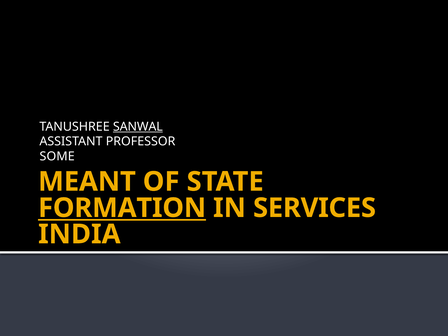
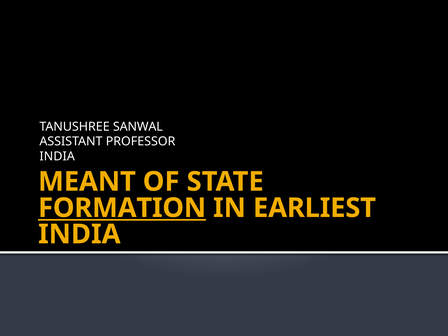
SANWAL underline: present -> none (138, 127)
SOME: SOME -> INDIA (57, 156)
SERVICES: SERVICES -> EARLIEST (314, 208)
